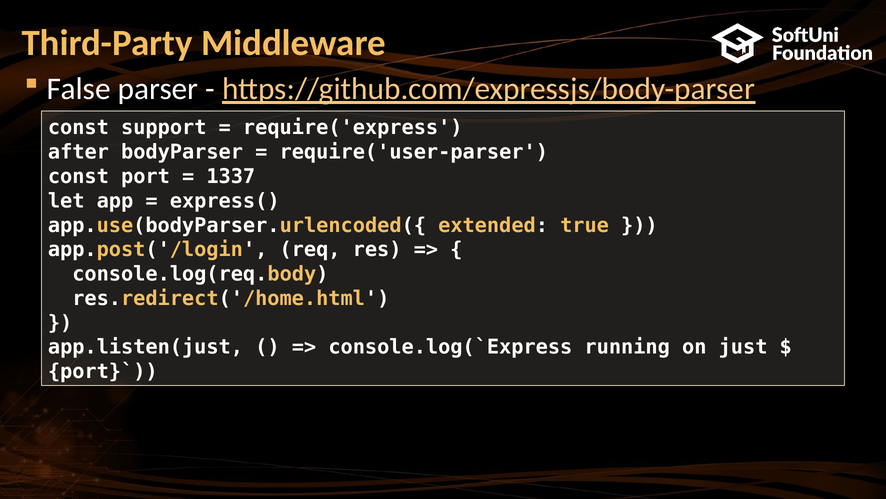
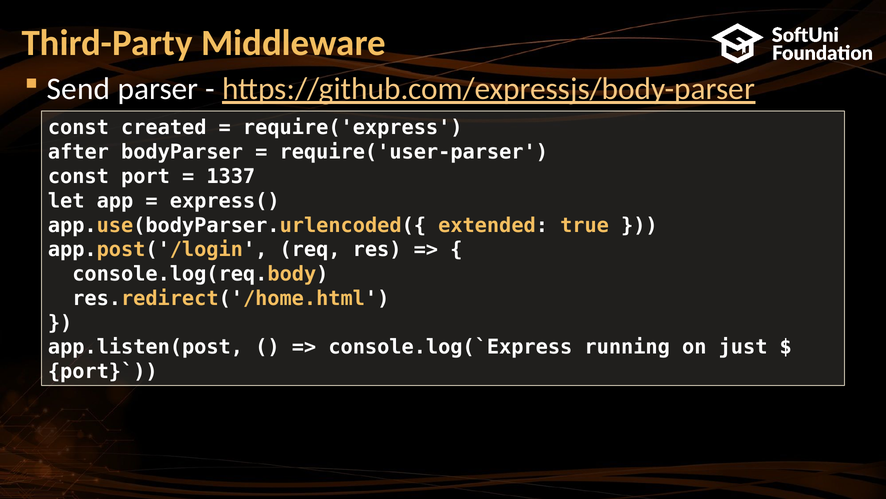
False: False -> Send (78, 89)
support: support -> created (164, 128)
app.listen(just: app.listen(just -> app.listen(post (145, 347)
